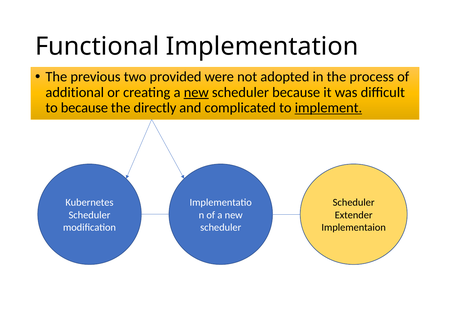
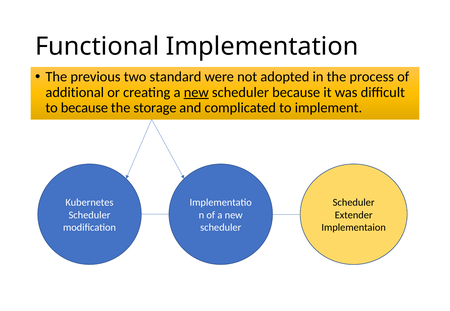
provided: provided -> standard (175, 77)
directly: directly -> storage (155, 108)
implement underline: present -> none (328, 108)
